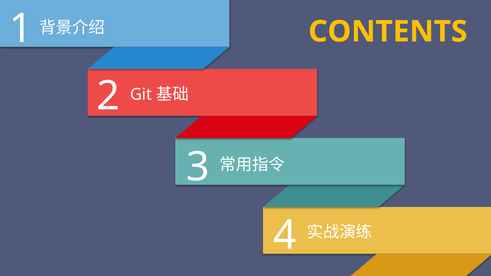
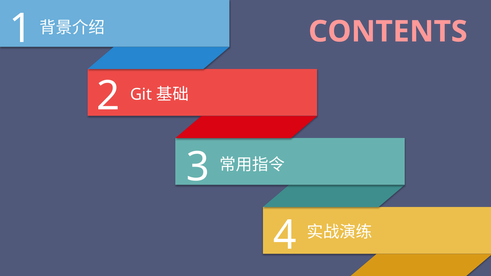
CONTENTS colour: yellow -> pink (388, 32)
